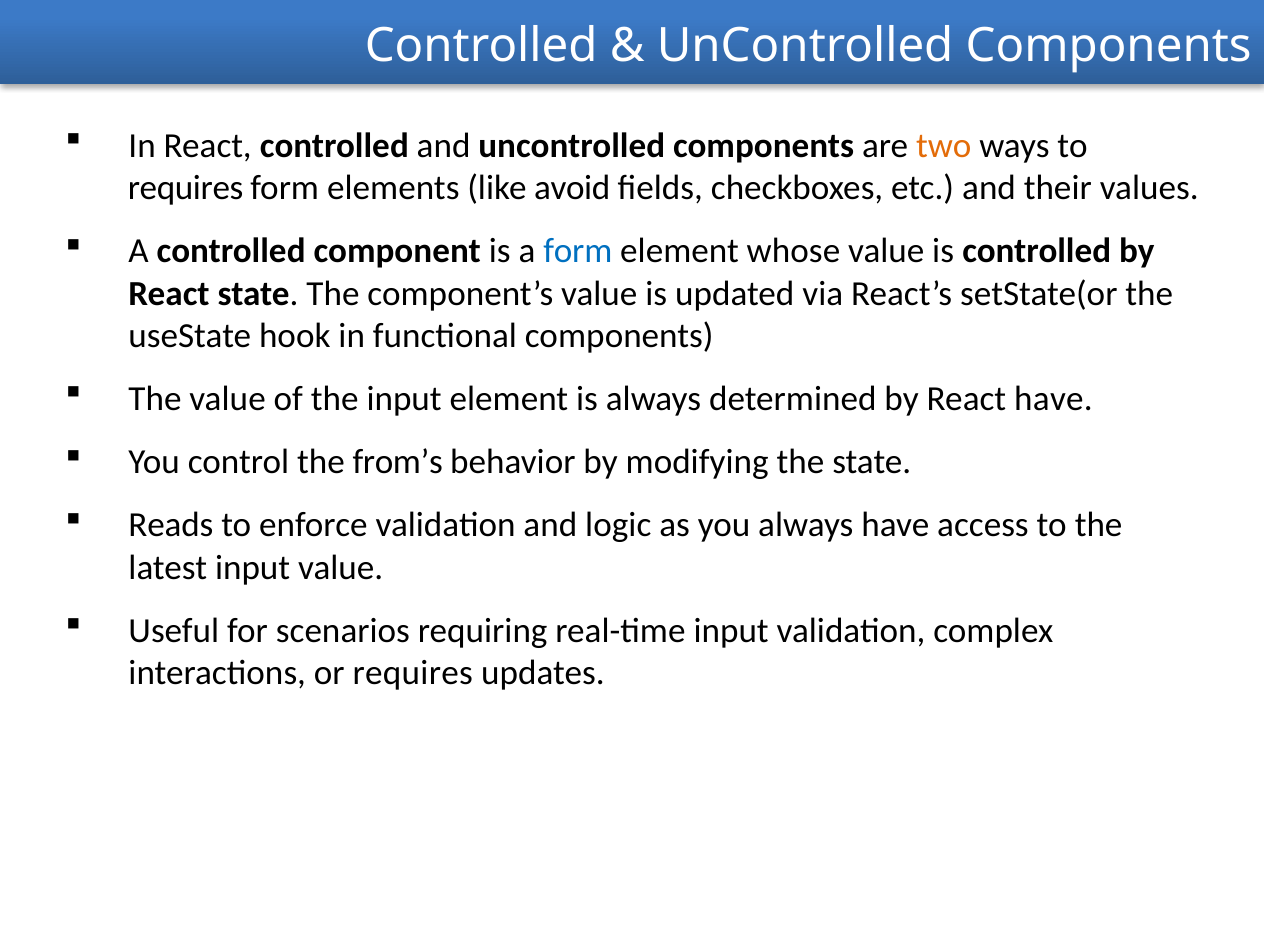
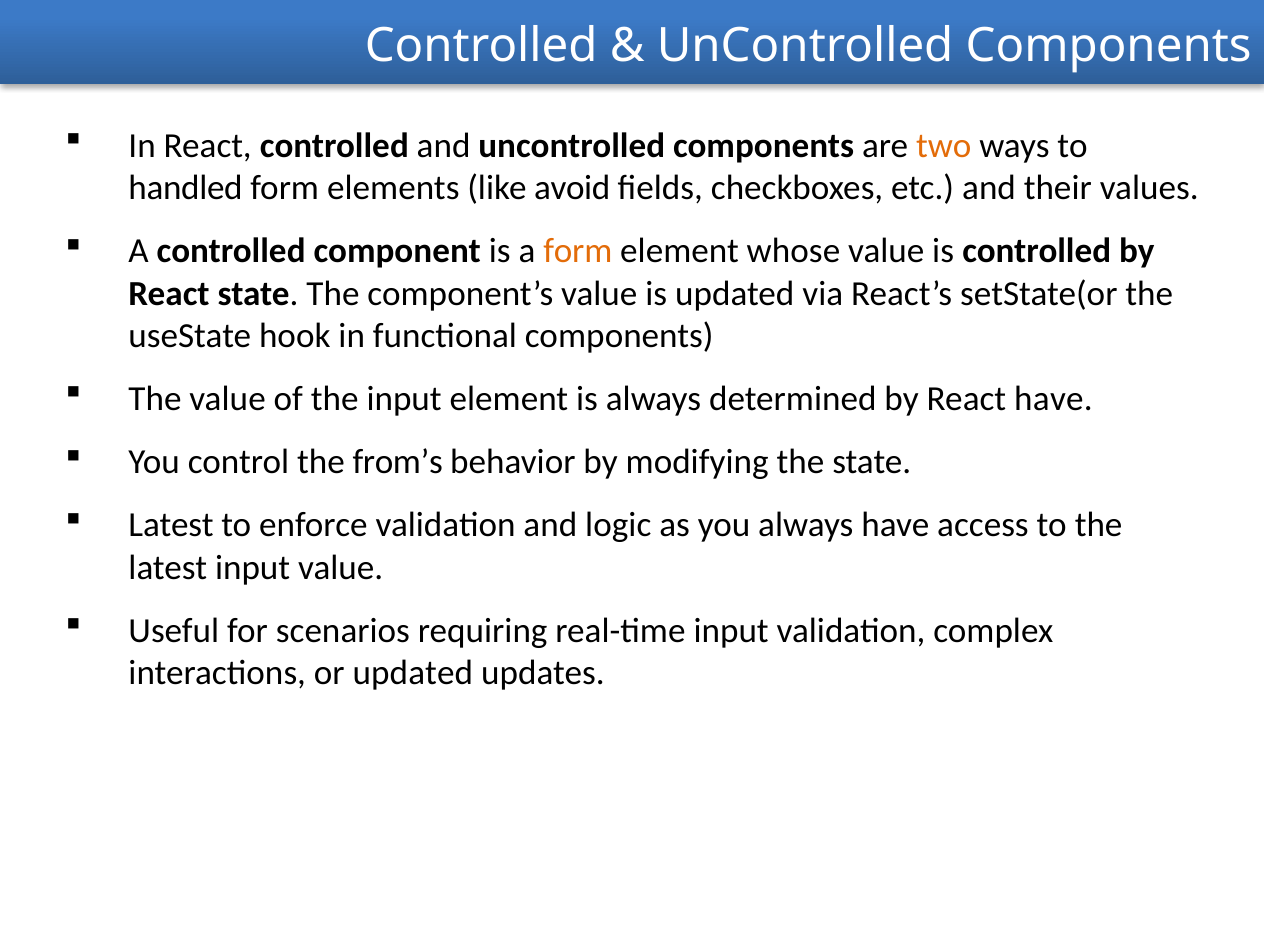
requires: requires -> handled (186, 188)
form colour: blue -> orange (578, 251)
Reads: Reads -> Latest (171, 525)
or requires: requires -> updated (413, 673)
